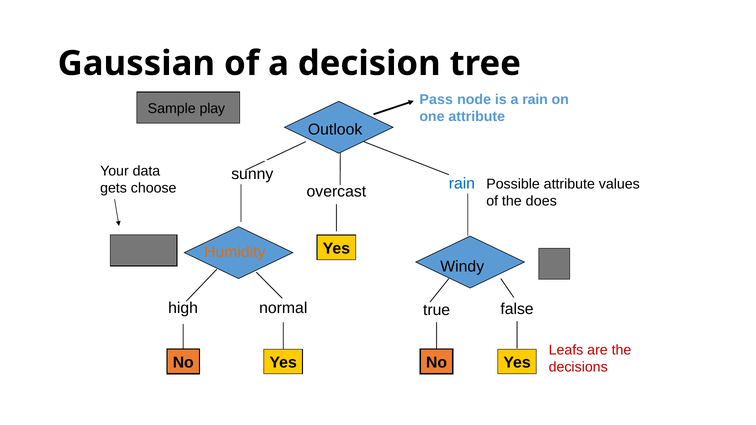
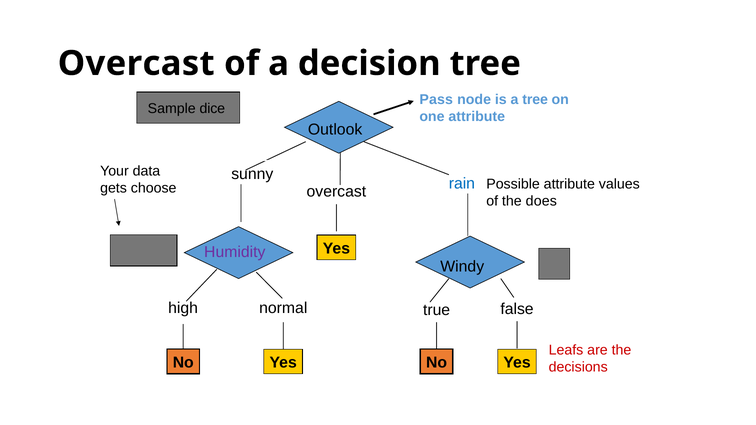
Gaussian: Gaussian -> Overcast (136, 64)
a rain: rain -> tree (535, 100)
play: play -> dice (212, 109)
Humidity colour: orange -> purple (235, 252)
